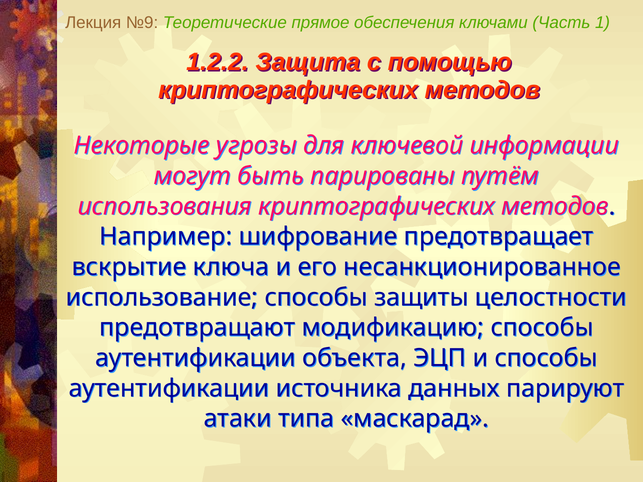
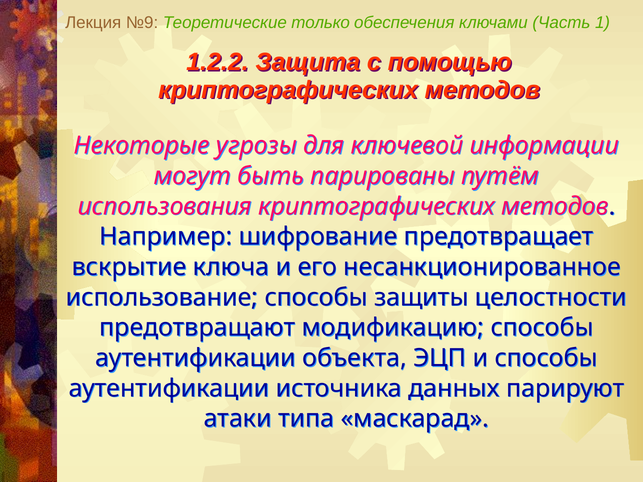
прямое: прямое -> только (321, 23)
